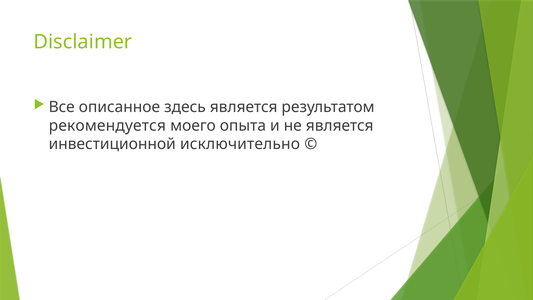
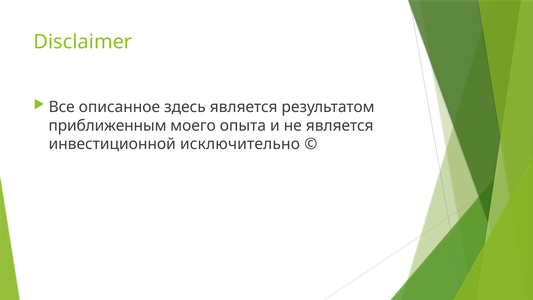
рекомендуется: рекомендуется -> приближенным (107, 125)
